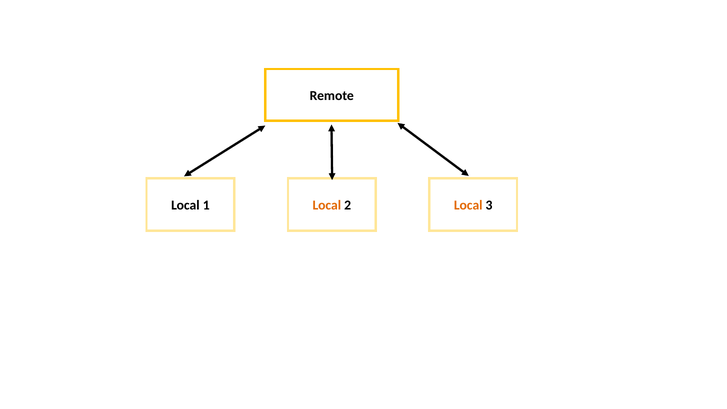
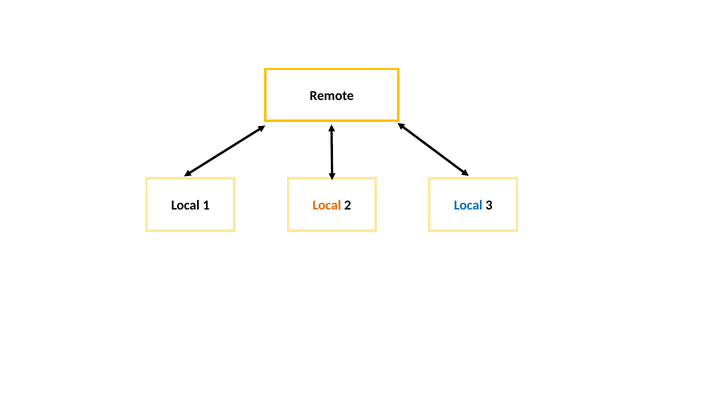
Local colour: orange -> blue (468, 205)
